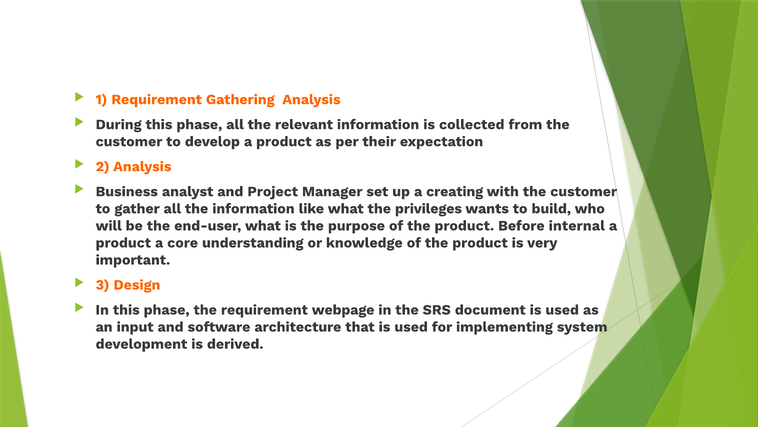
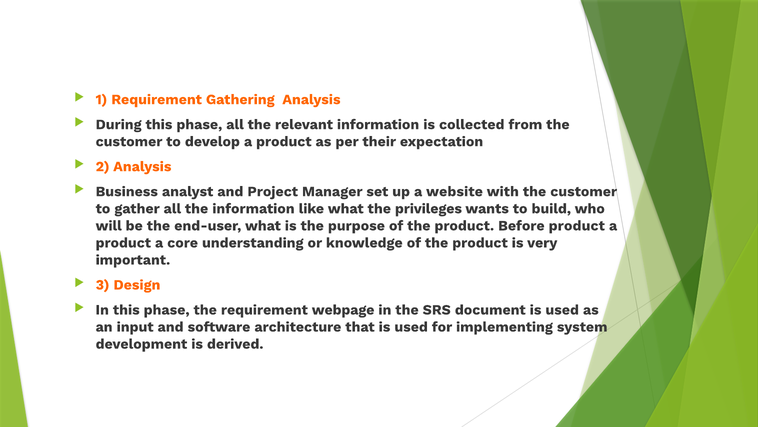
creating: creating -> website (455, 191)
Before internal: internal -> product (577, 225)
